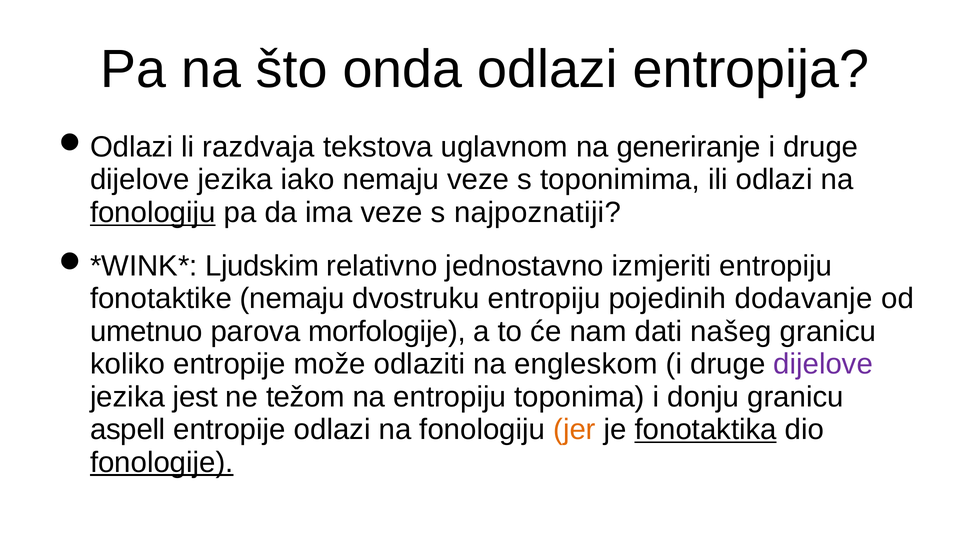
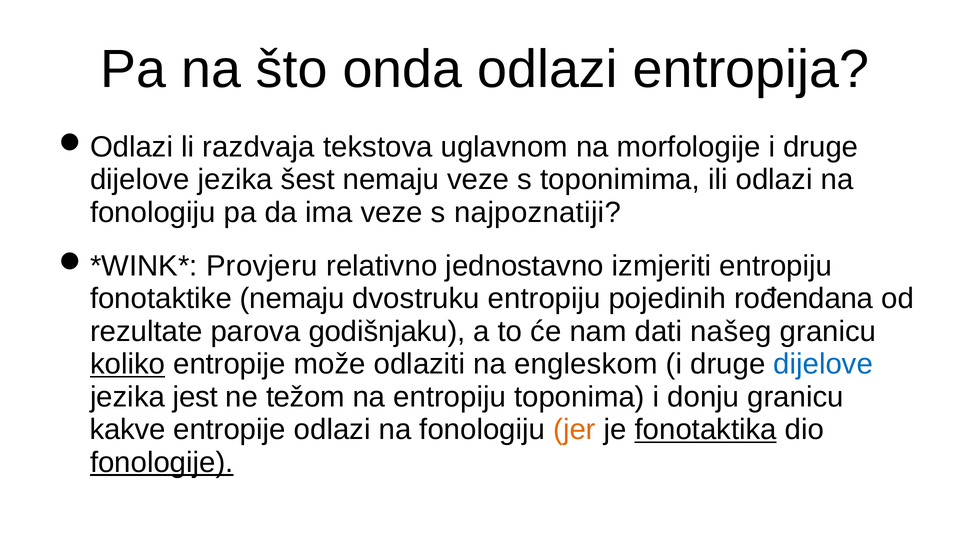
generiranje: generiranje -> morfologije (689, 147)
iako: iako -> šest (308, 180)
fonologiju underline: present -> none (153, 213)
Ljudskim: Ljudskim -> Provjeru (262, 266)
dodavanje: dodavanje -> rođendana (804, 299)
umetnuo: umetnuo -> rezultate (146, 332)
morfologije: morfologije -> godišnjaku (387, 332)
koliko underline: none -> present (128, 364)
dijelove colour: purple -> blue (823, 364)
aspell: aspell -> kakve (128, 430)
